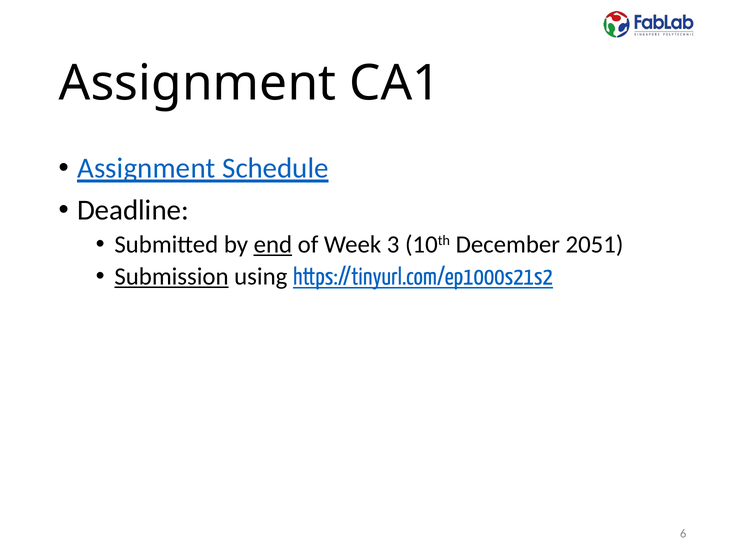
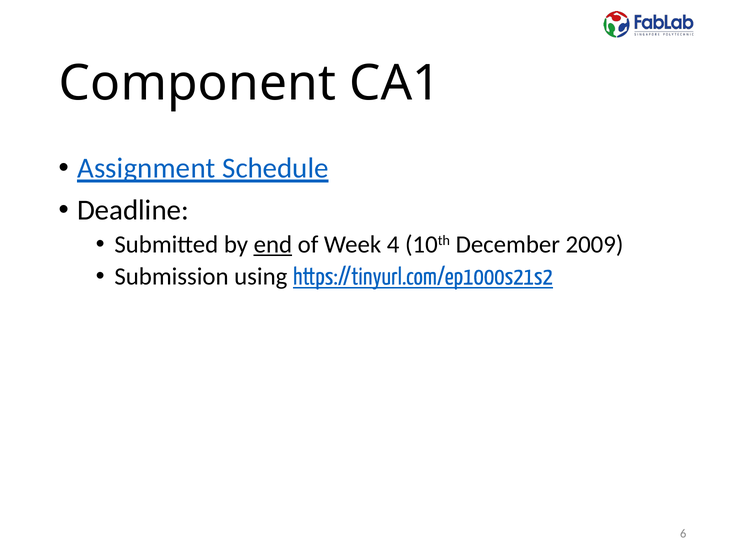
Assignment: Assignment -> Component (197, 83)
3: 3 -> 4 (393, 244)
2051: 2051 -> 2009 (595, 244)
Submission underline: present -> none (172, 276)
